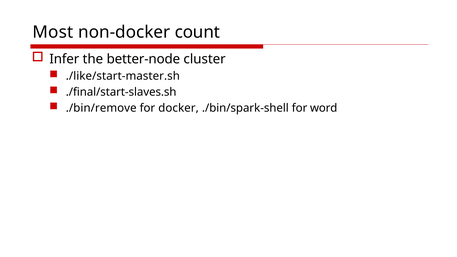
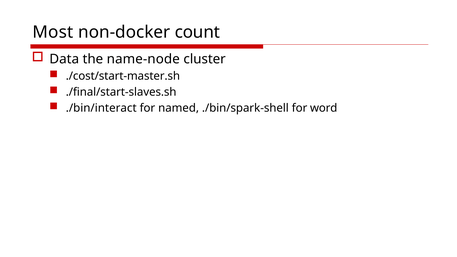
Infer: Infer -> Data (64, 59)
better-node: better-node -> name-node (143, 59)
./like/start-master.sh: ./like/start-master.sh -> ./cost/start-master.sh (123, 76)
./bin/remove: ./bin/remove -> ./bin/interact (101, 108)
docker: docker -> named (179, 108)
